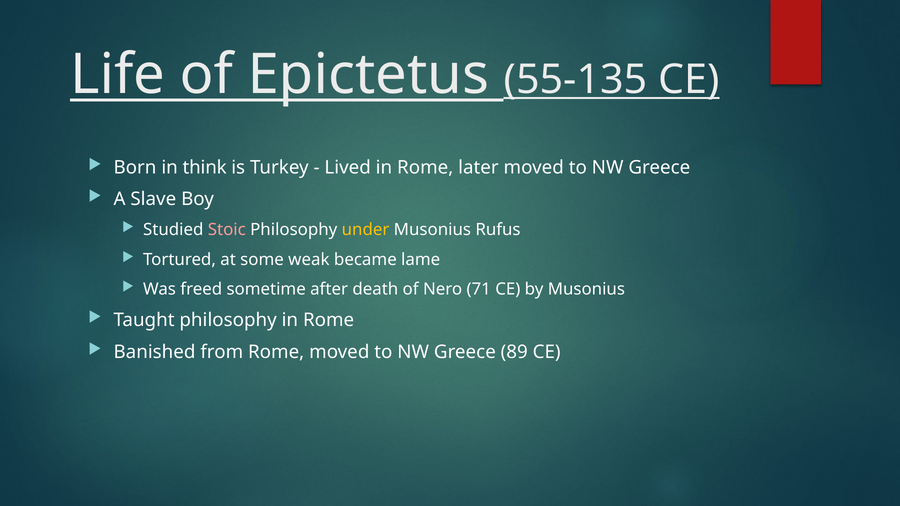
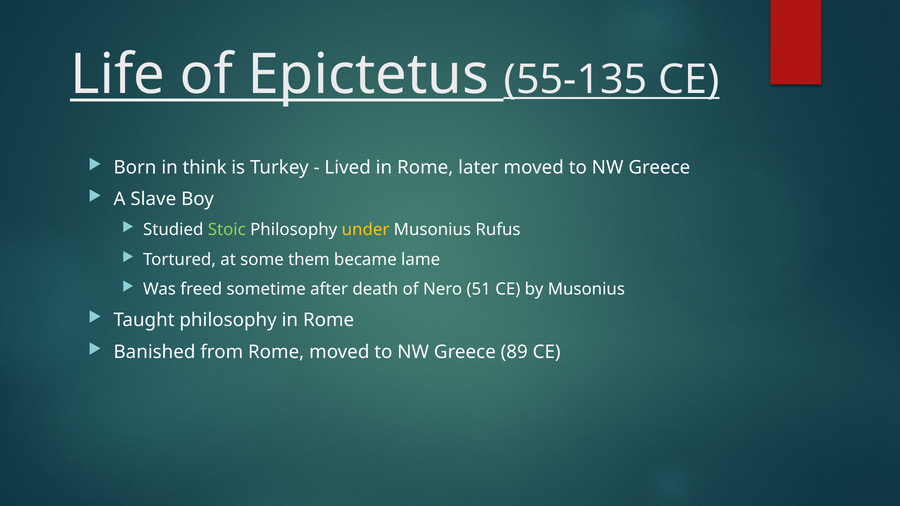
Stoic colour: pink -> light green (227, 230)
weak: weak -> them (309, 260)
71: 71 -> 51 (479, 289)
